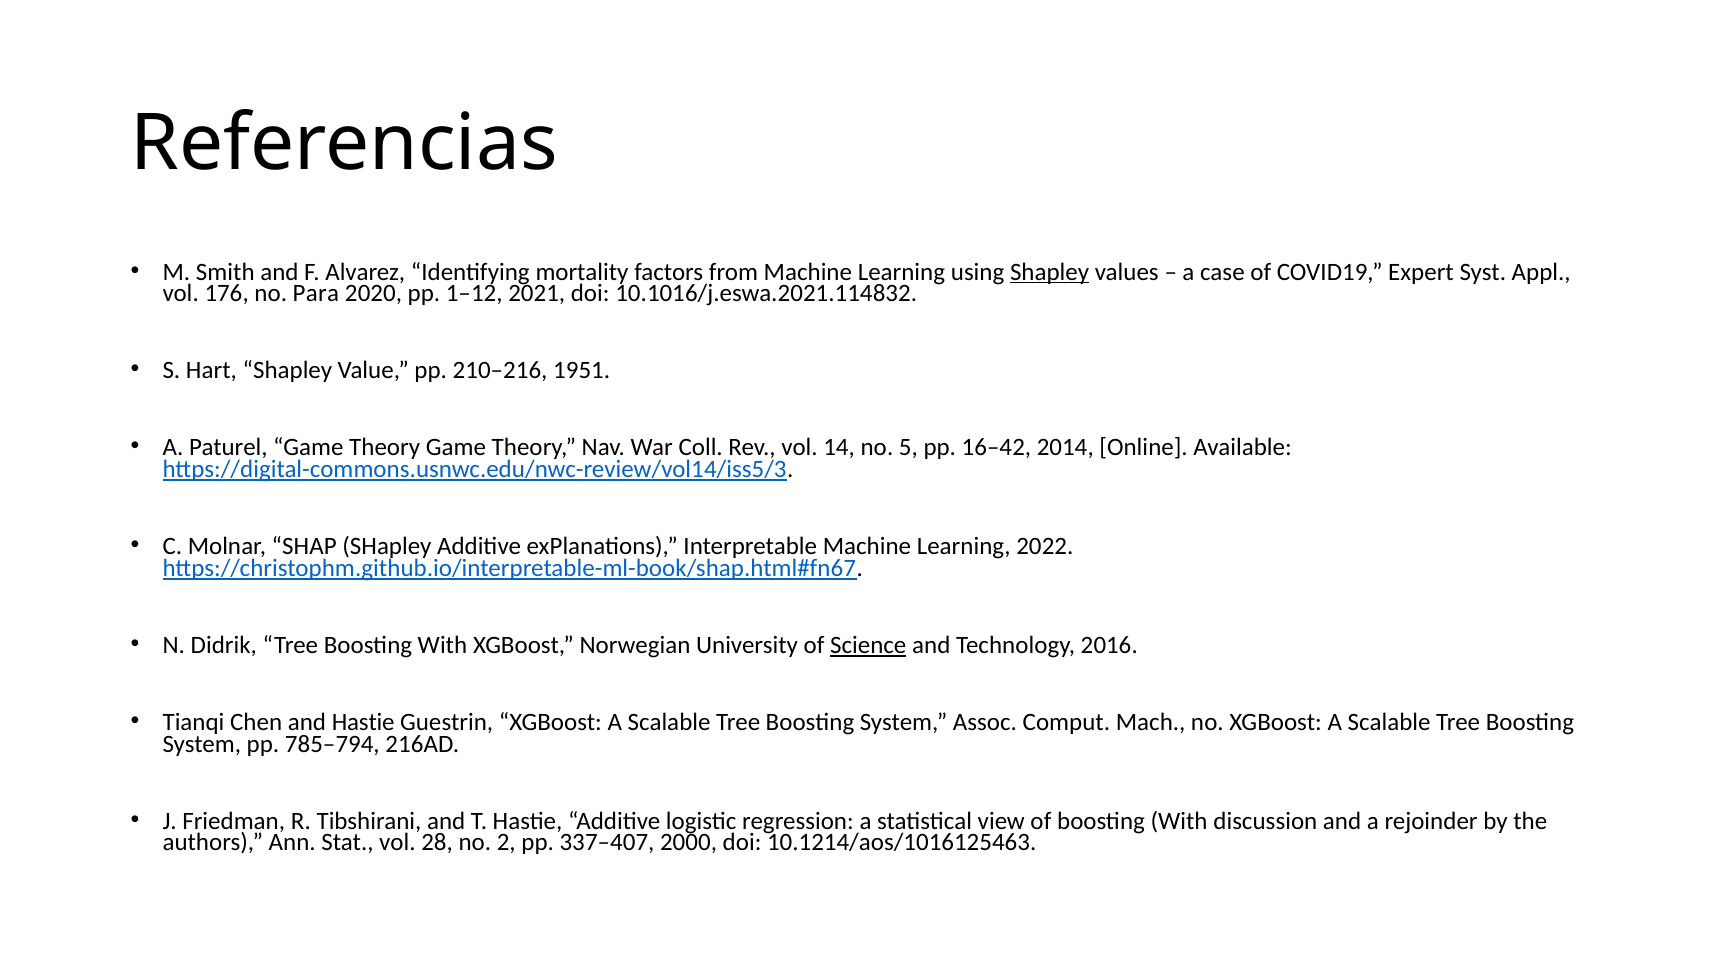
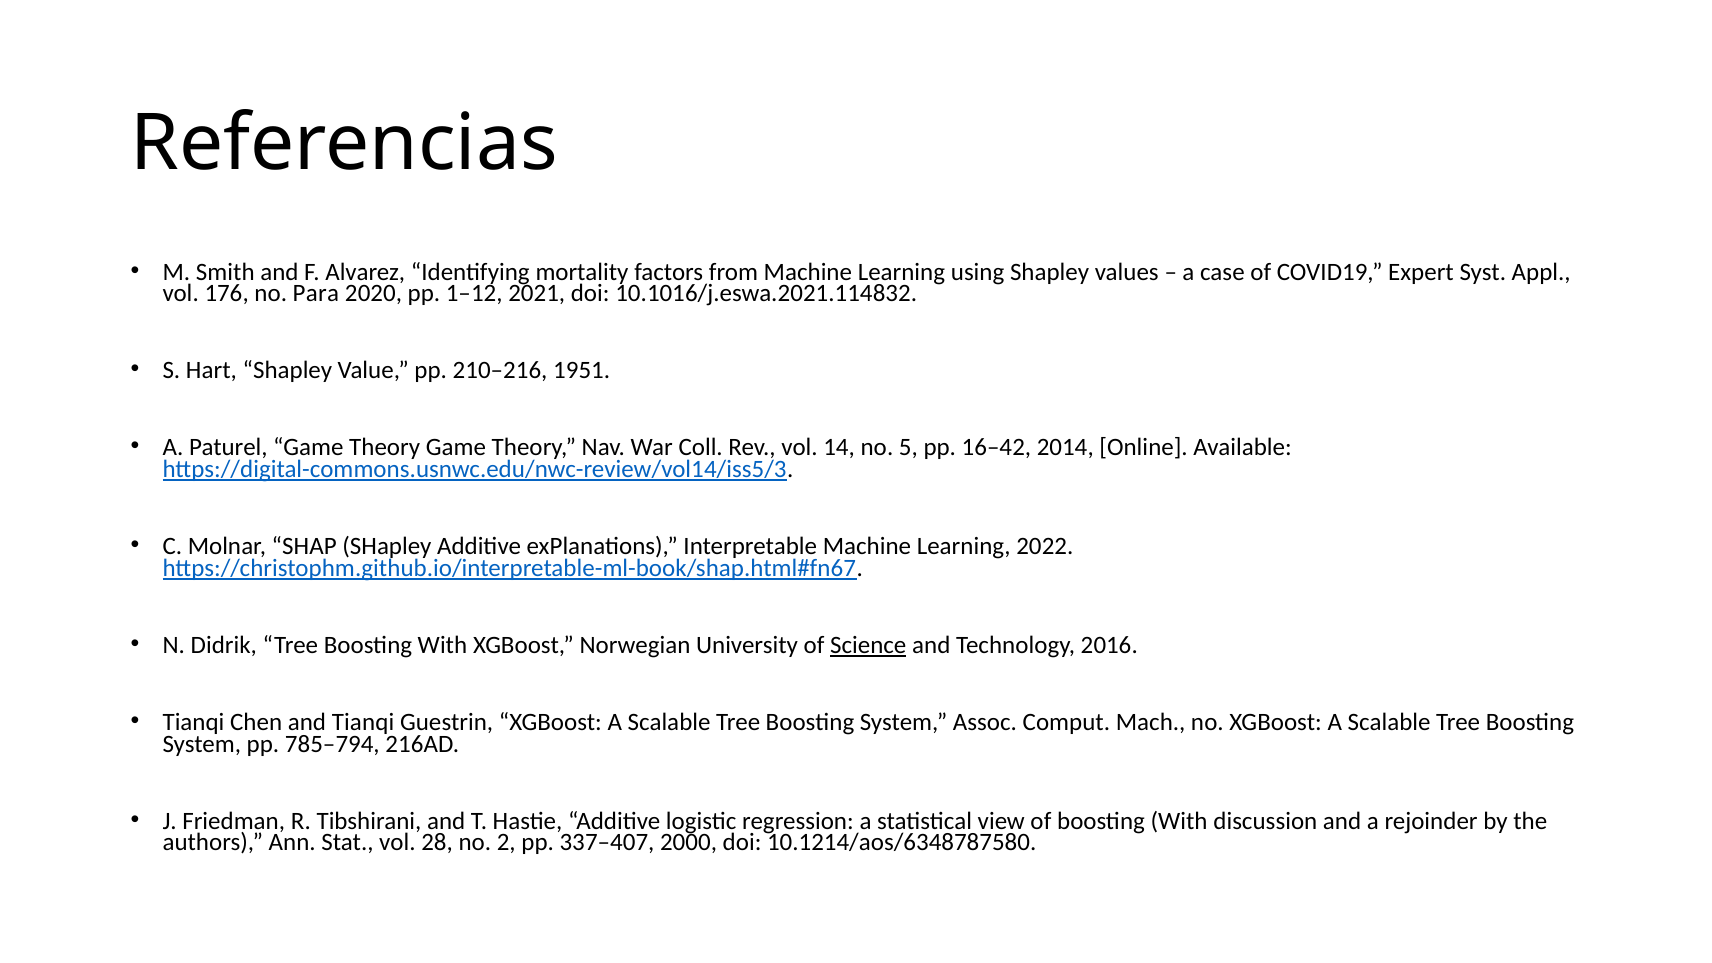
Shapley underline: present -> none (1050, 272)
and Hastie: Hastie -> Tianqi (363, 722)
10.1214/aos/1016125463: 10.1214/aos/1016125463 -> 10.1214/aos/6348787580 (902, 843)
